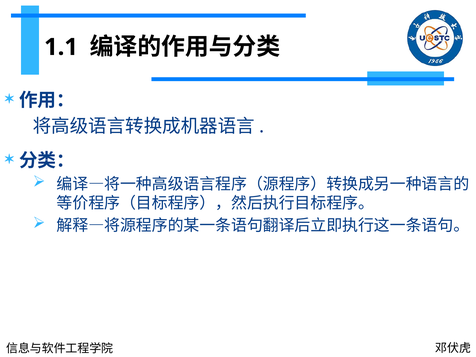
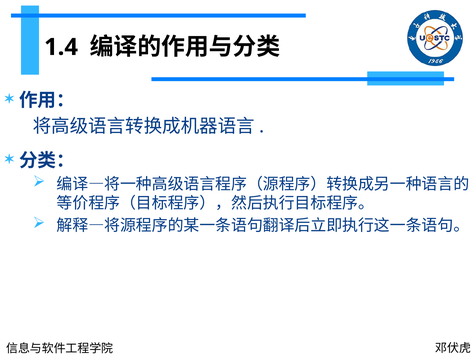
1.1: 1.1 -> 1.4 (61, 47)
